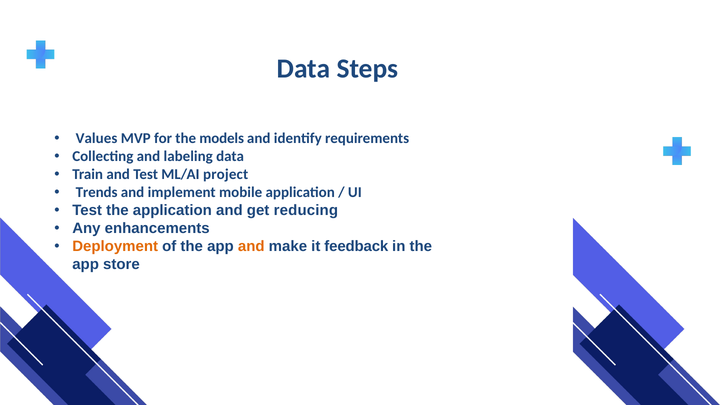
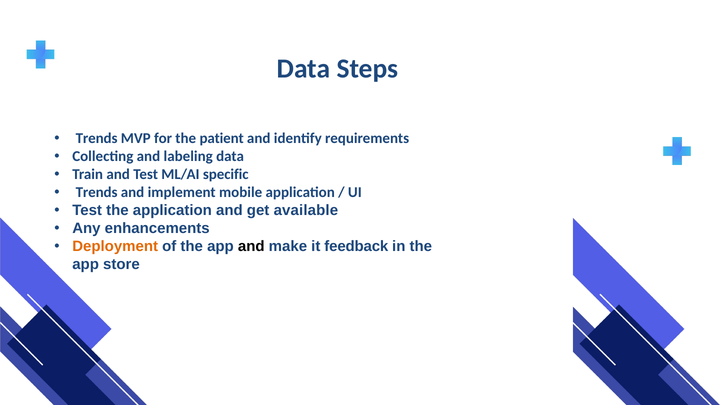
Values: Values -> Trends (97, 138)
models: models -> patient (222, 138)
project: project -> specific (226, 174)
reducing: reducing -> available (306, 210)
and colour: orange -> black (251, 246)
